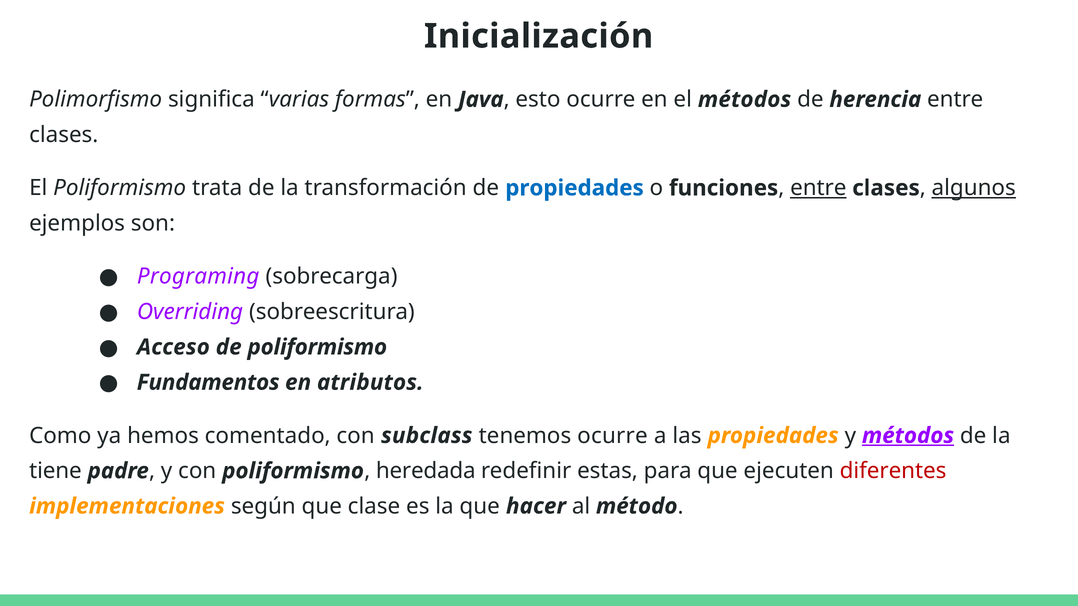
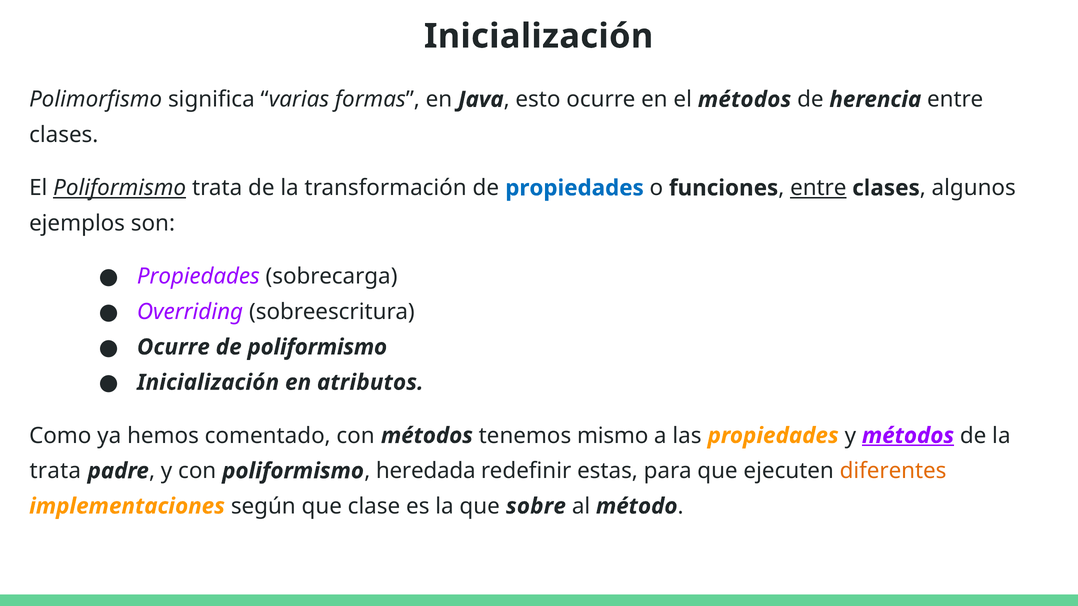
Poliformismo underline: none -> present (120, 188)
algunos underline: present -> none (974, 188)
Programing: Programing -> Propiedades (198, 277)
Acceso: Acceso -> Ocurre (173, 347)
Fundamentos: Fundamentos -> Inicialización (208, 383)
con subclass: subclass -> métodos (427, 436)
tenemos ocurre: ocurre -> mismo (613, 436)
tiene: tiene -> trata (55, 471)
diferentes colour: red -> orange (893, 471)
hacer: hacer -> sobre (536, 507)
